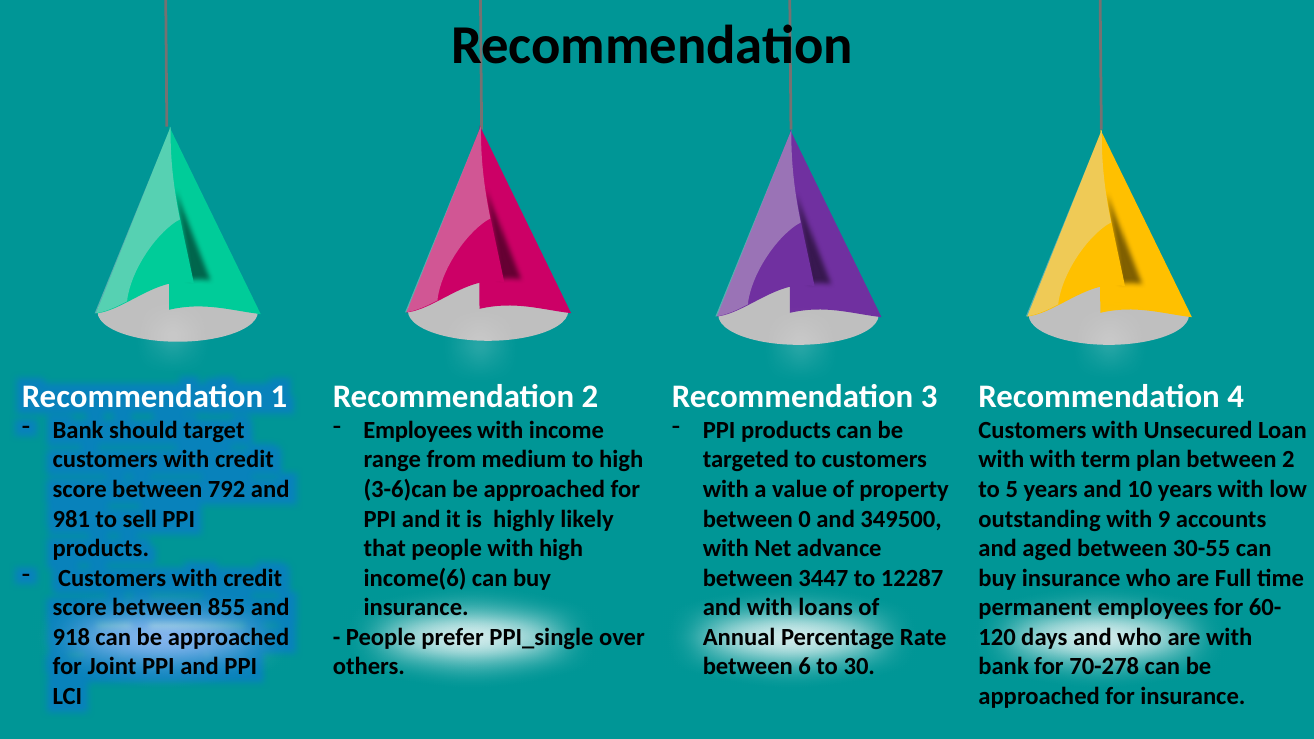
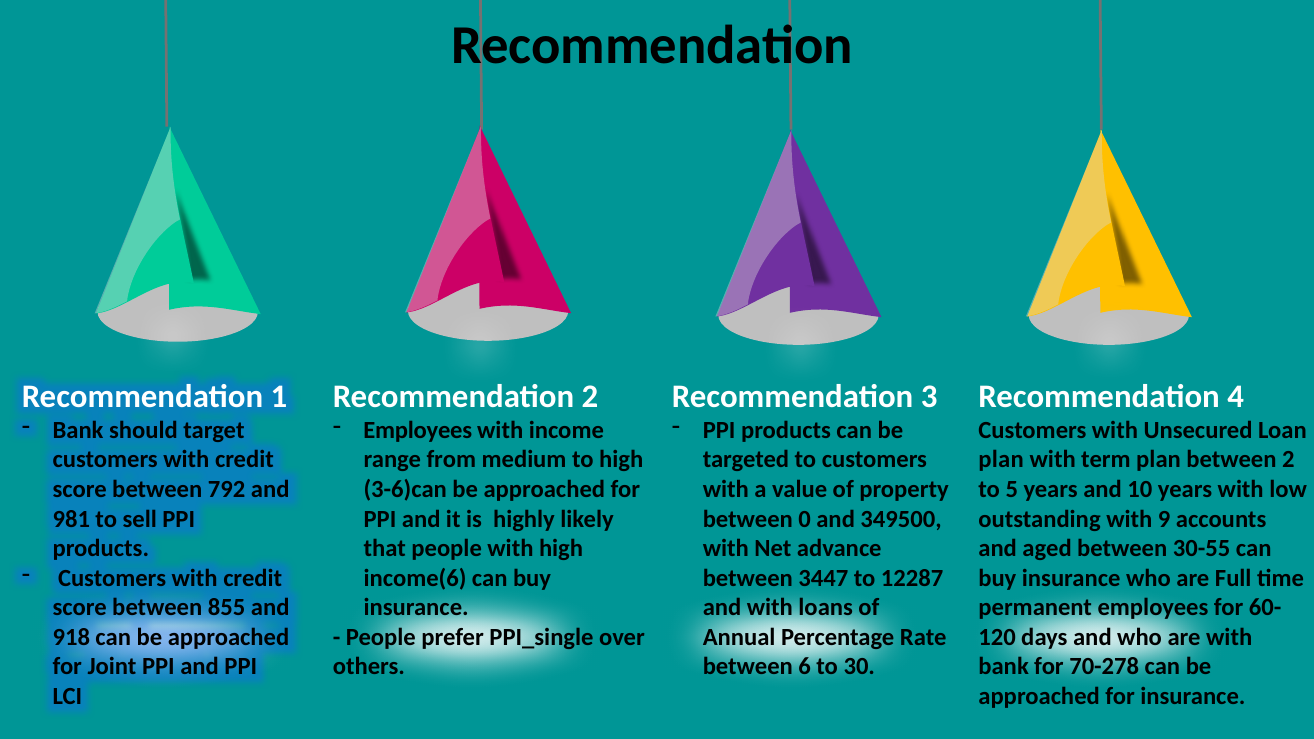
with: with -> plan (1001, 460)
